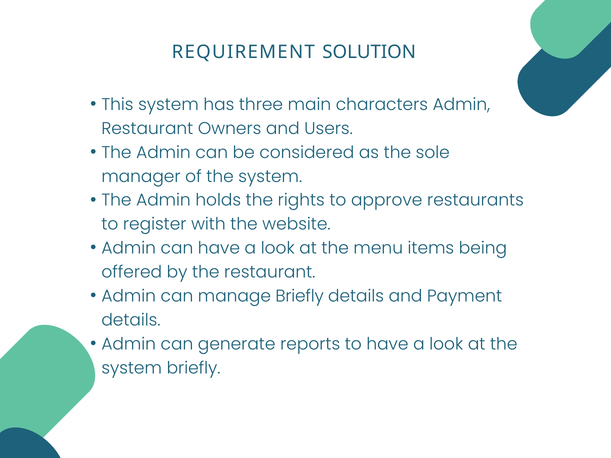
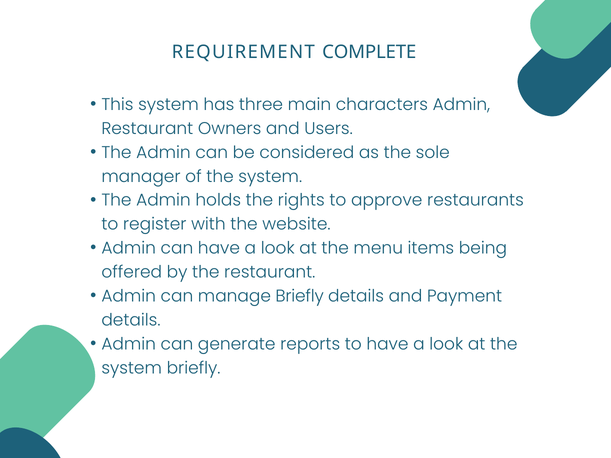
SOLUTION: SOLUTION -> COMPLETE (369, 52)
